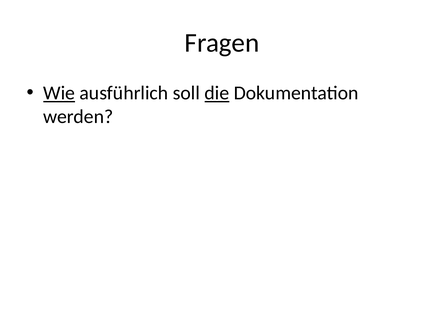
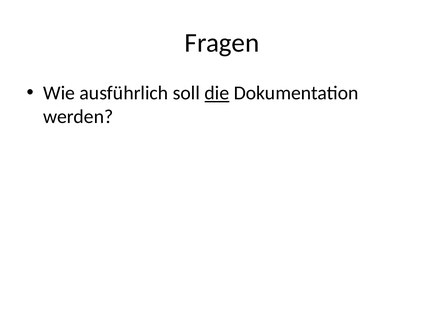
Wie underline: present -> none (59, 93)
